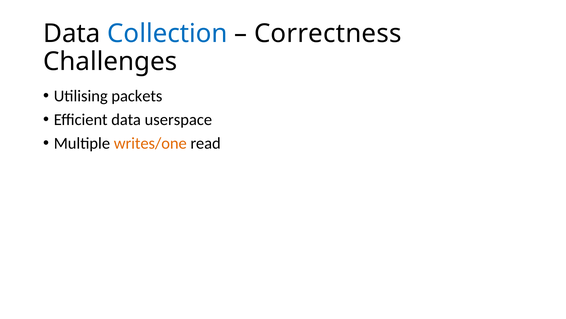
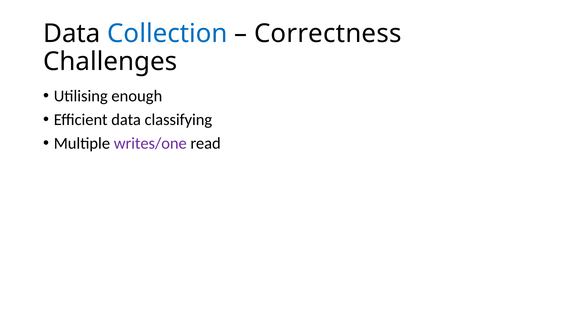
packets: packets -> enough (137, 96)
userspace: userspace -> classifying (178, 119)
writes/one colour: orange -> purple (150, 143)
